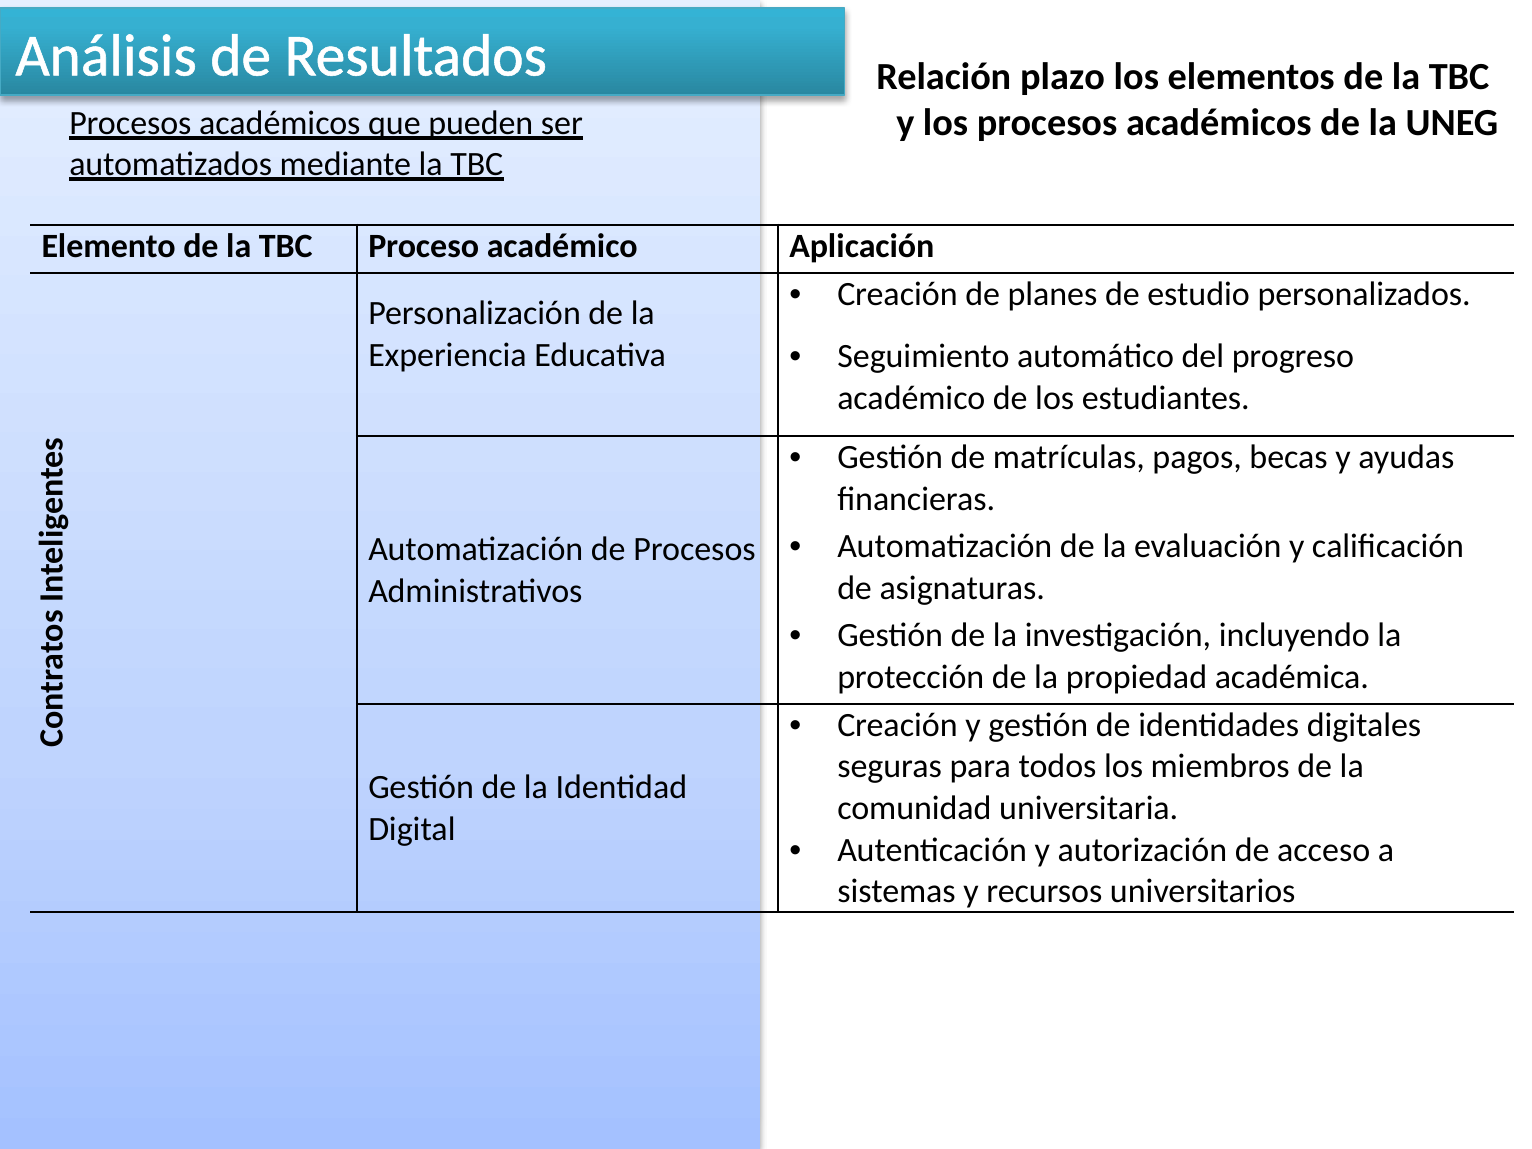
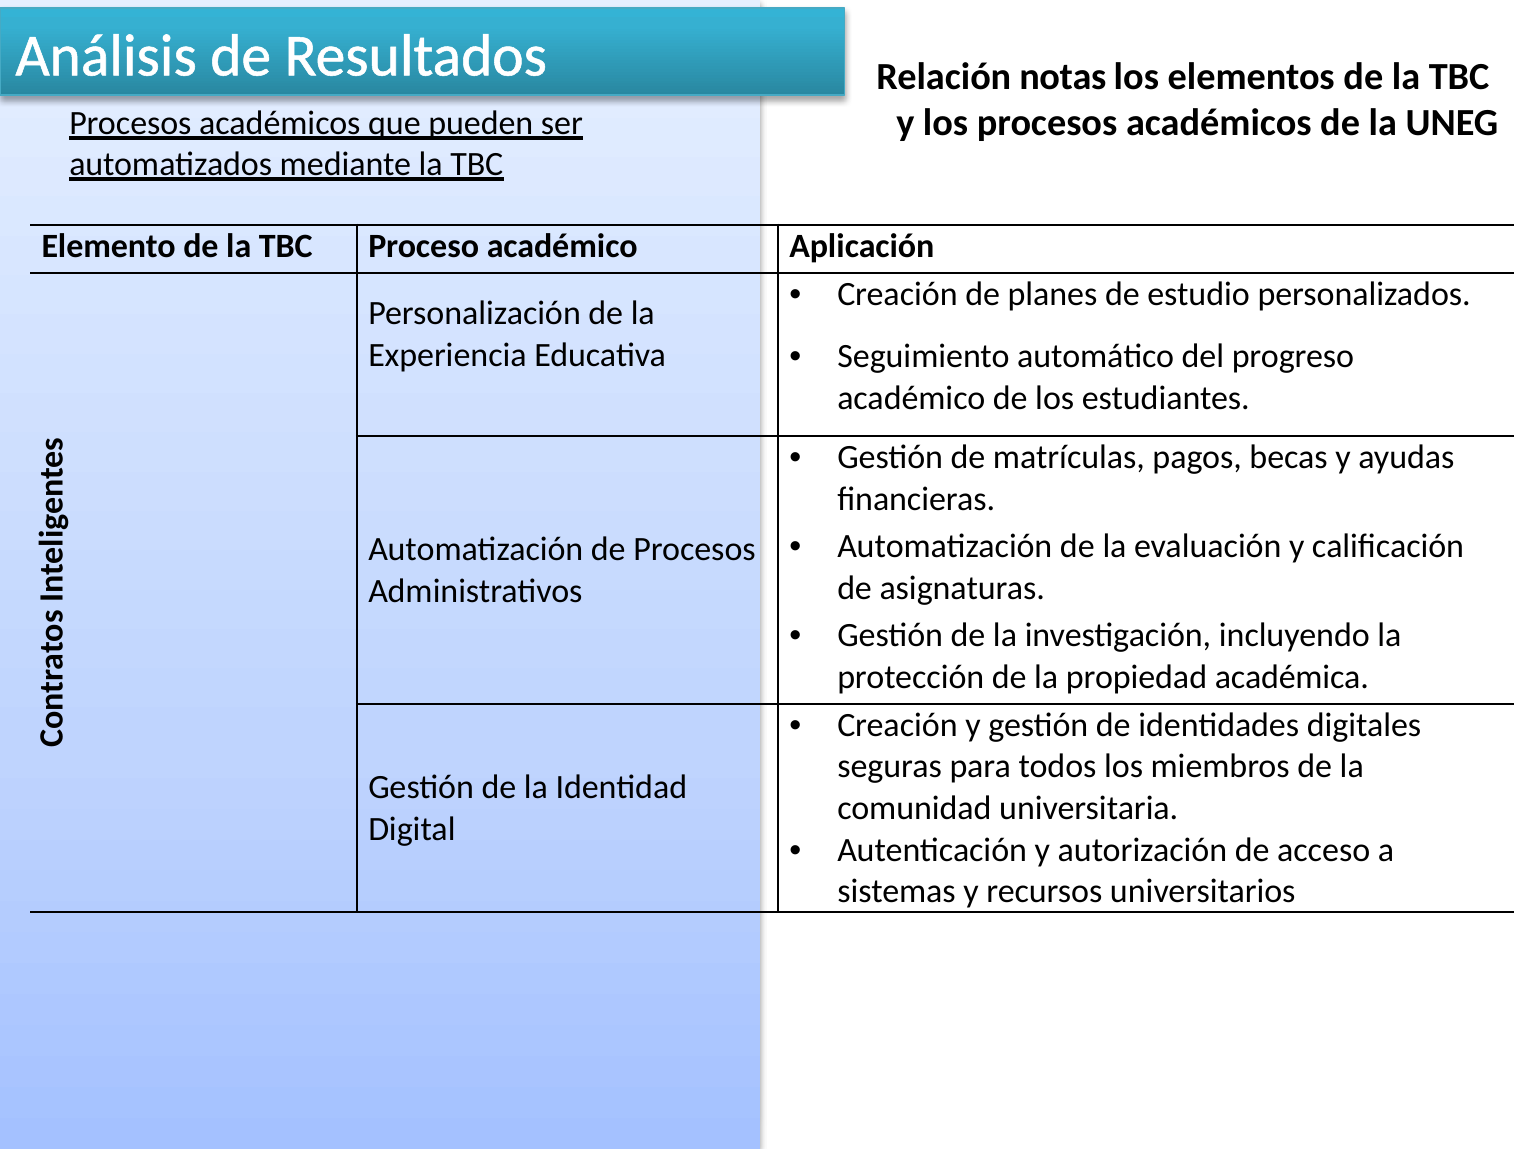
plazo: plazo -> notas (1063, 77)
